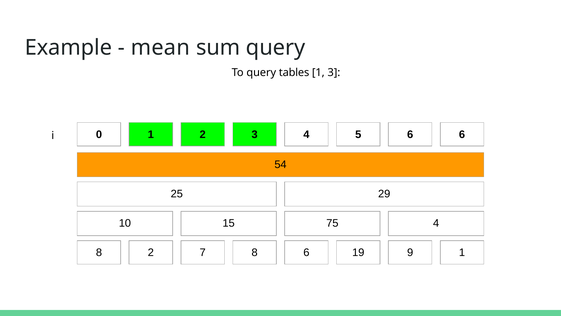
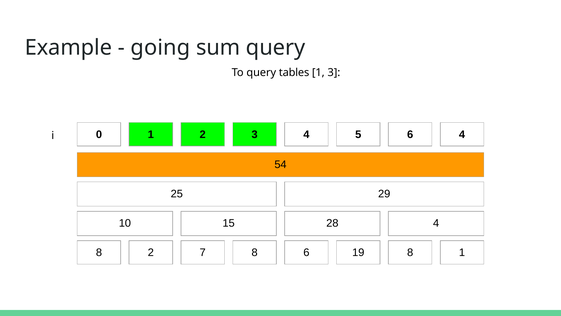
mean: mean -> going (160, 48)
6 6: 6 -> 4 (462, 134)
75: 75 -> 28 (332, 223)
19 9: 9 -> 8 (410, 252)
